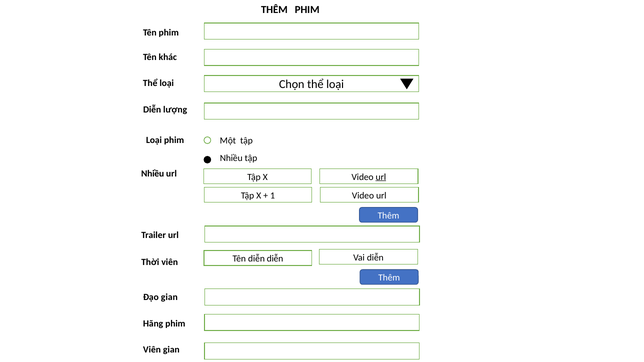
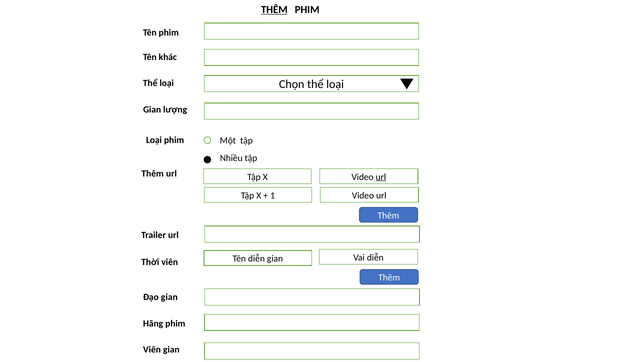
THÊM underline: none -> present (274, 10)
Diễn: Diễn -> Gian (152, 110)
Nhiều: Nhiều -> Thêm (153, 174)
diễn diễn: diễn -> gian (275, 259)
